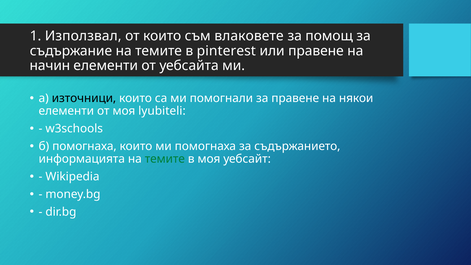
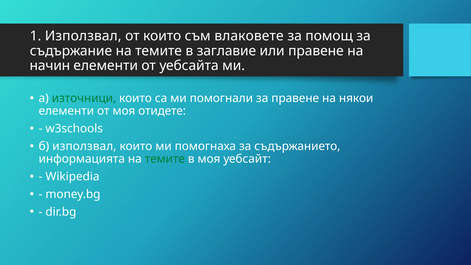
pinterest: pinterest -> заглавие (226, 51)
източници colour: black -> green (84, 98)
lyubiteli: lyubiteli -> отидете (162, 111)
б помогнаха: помогнаха -> използвал (84, 146)
